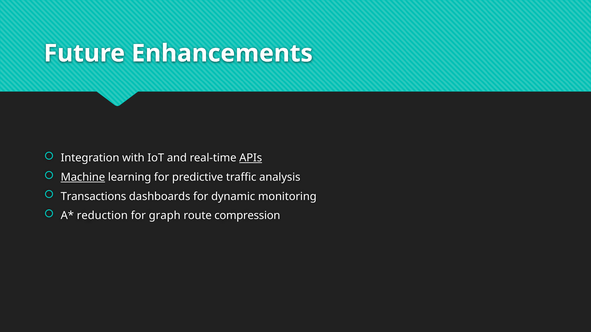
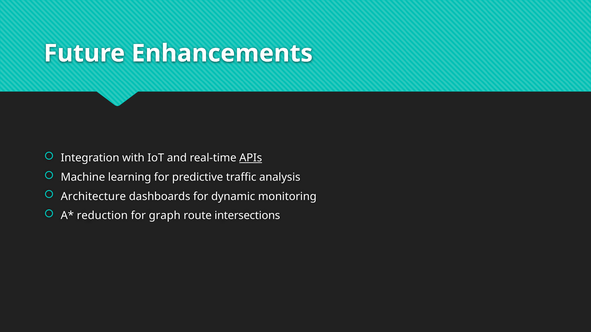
Machine underline: present -> none (83, 177)
Transactions: Transactions -> Architecture (93, 197)
compression: compression -> intersections (247, 216)
